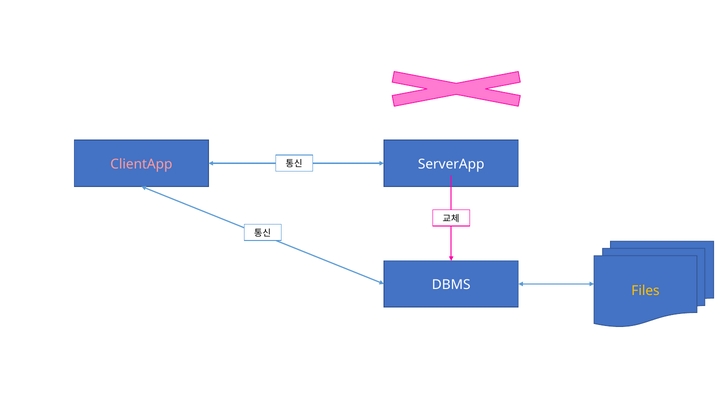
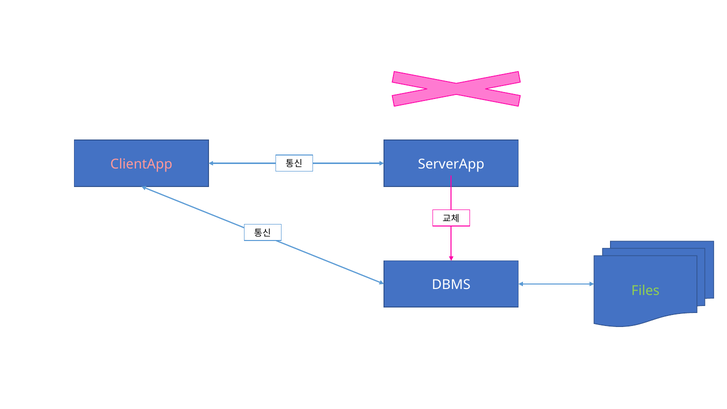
Files colour: yellow -> light green (645, 291)
